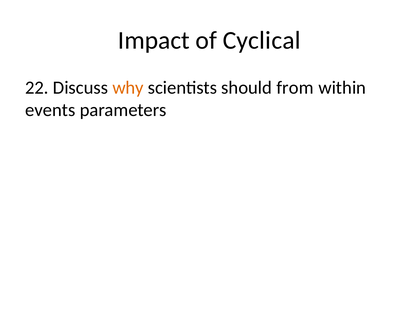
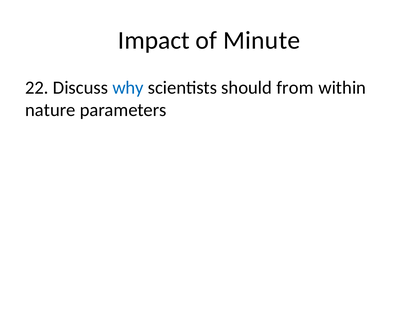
Cyclical: Cyclical -> Minute (262, 41)
why colour: orange -> blue (128, 88)
events: events -> nature (50, 110)
